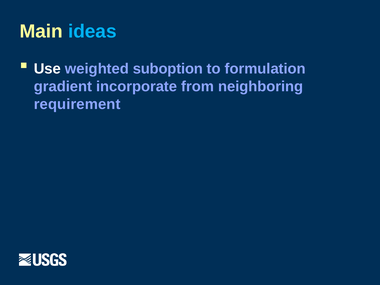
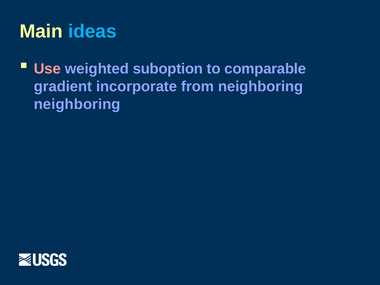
Use colour: white -> pink (47, 69)
formulation: formulation -> comparable (265, 69)
requirement: requirement -> neighboring (77, 104)
